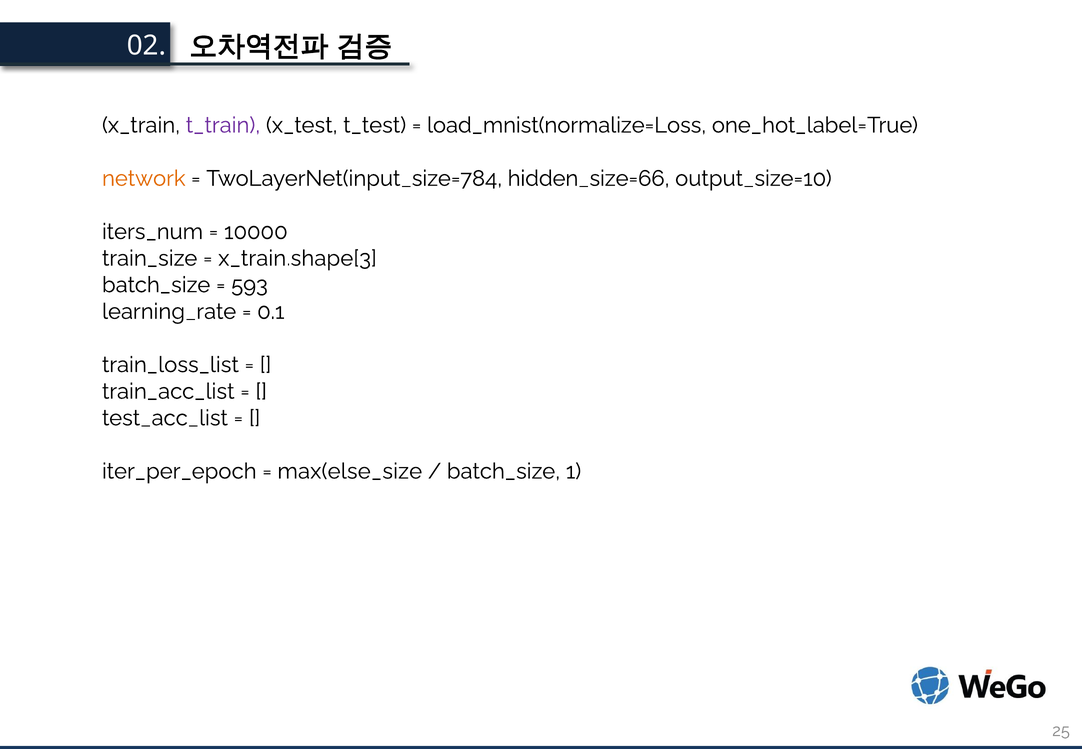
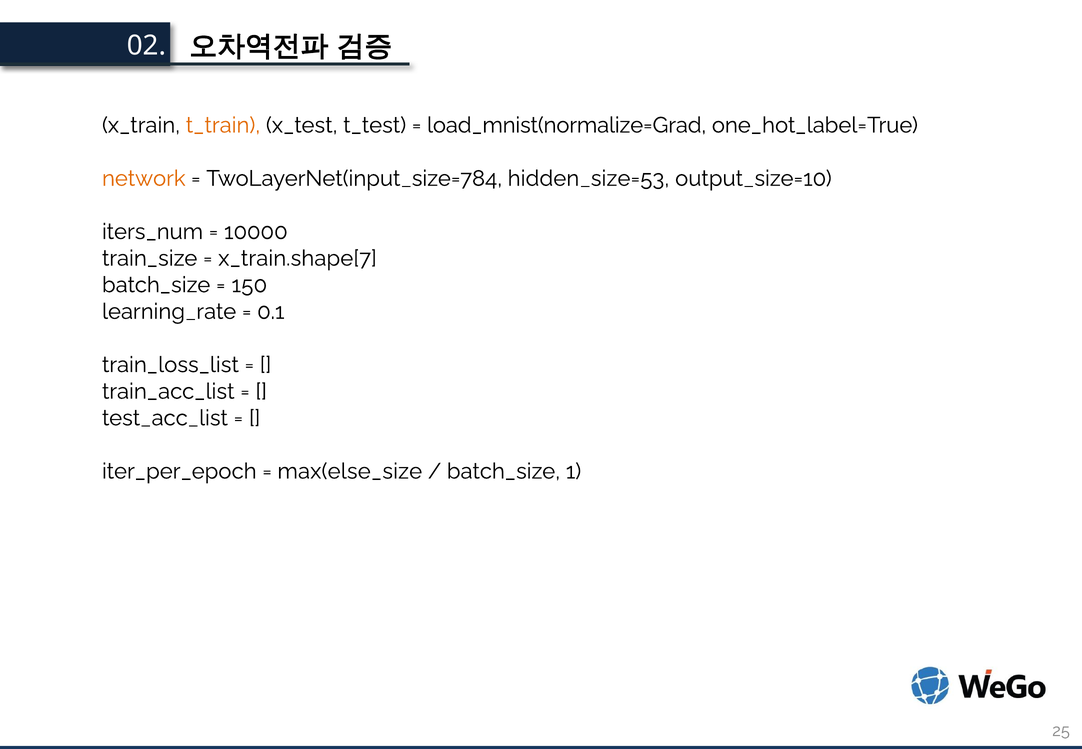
t_train colour: purple -> orange (223, 125)
load_mnist(normalize=Loss: load_mnist(normalize=Loss -> load_mnist(normalize=Grad (567, 125)
hidden_size=66: hidden_size=66 -> hidden_size=53 (589, 178)
x_train.shape[3: x_train.shape[3 -> x_train.shape[7 (298, 258)
593: 593 -> 150 (249, 285)
